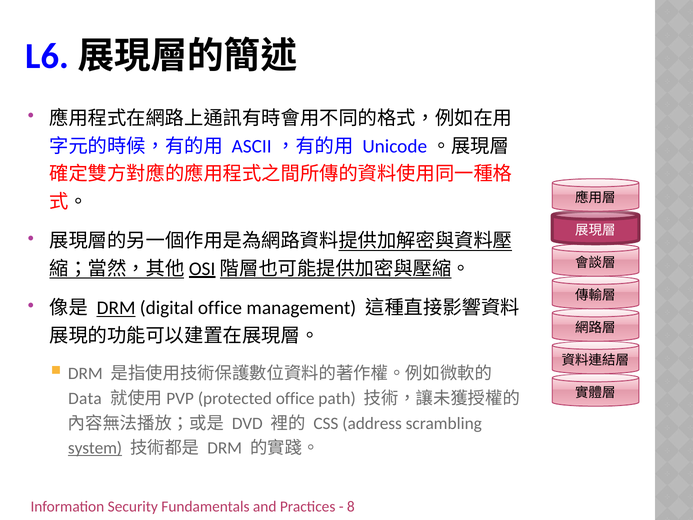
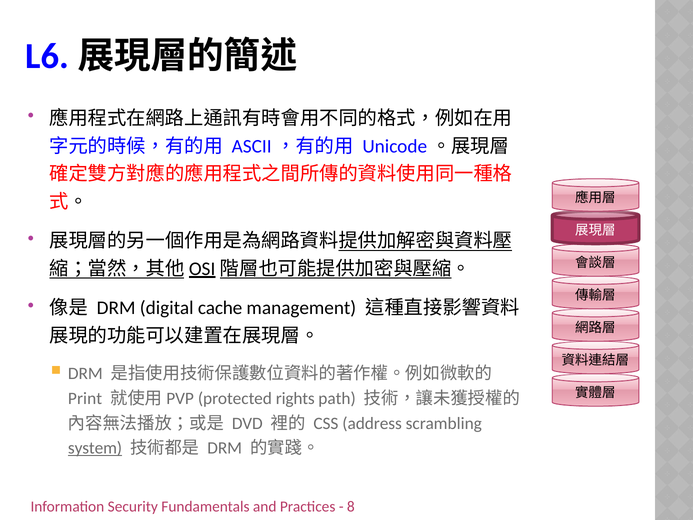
DRM underline: present -> none (116, 308)
digital office: office -> cache (220, 308)
Data: Data -> Print (85, 398)
protected office: office -> rights (295, 398)
